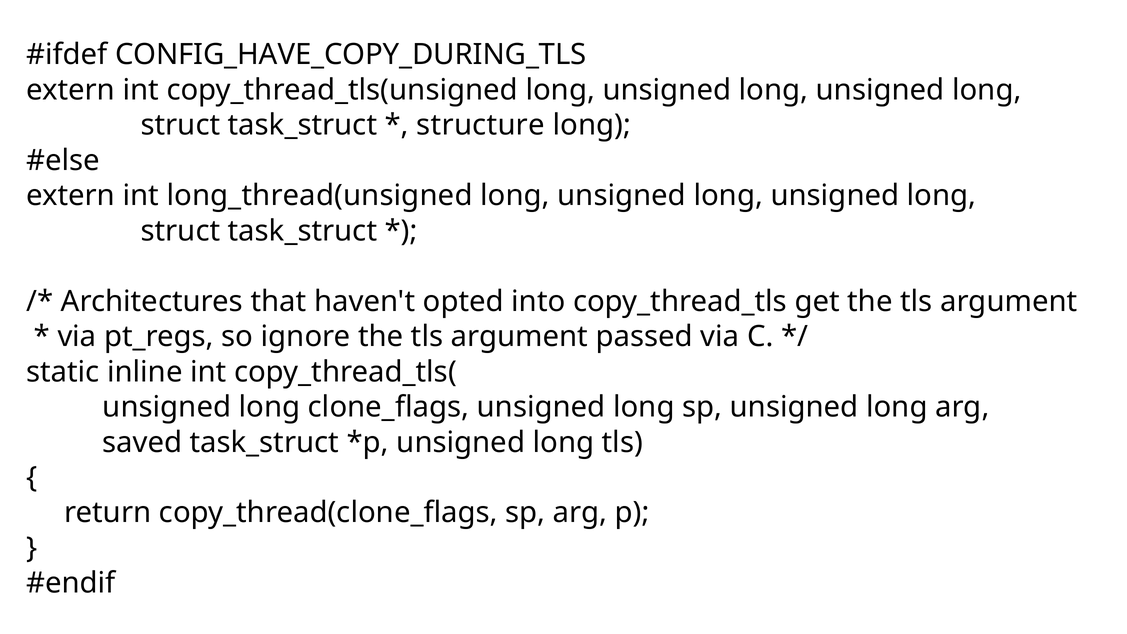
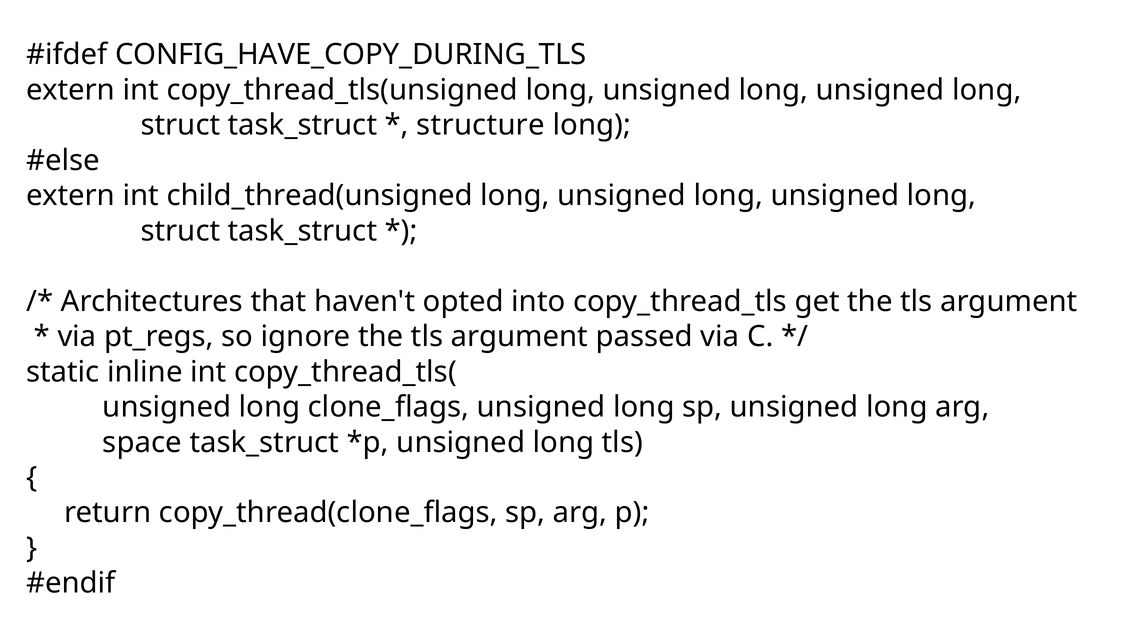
long_thread(unsigned: long_thread(unsigned -> child_thread(unsigned (320, 196)
saved: saved -> space (142, 442)
